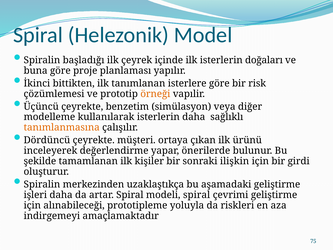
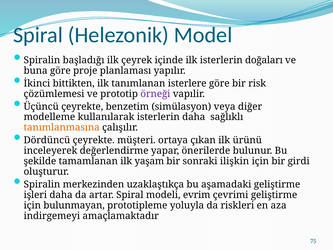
örneği colour: orange -> purple (155, 94)
kişiler: kişiler -> yaşam (149, 161)
modeli spiral: spiral -> evrim (197, 195)
alınabileceği: alınabileceği -> bulunmayan (74, 205)
